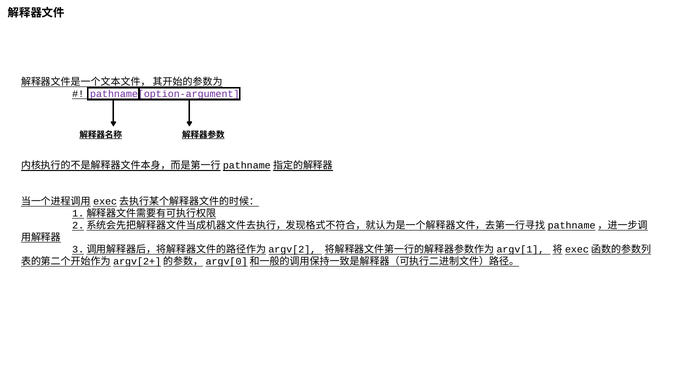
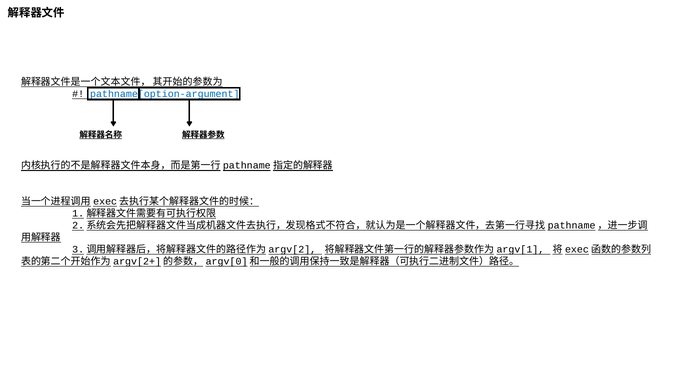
pathname[option-argument colour: purple -> blue (165, 94)
